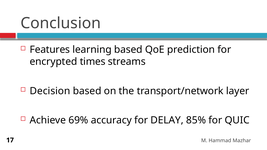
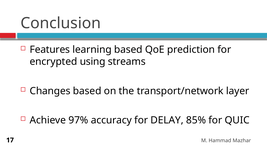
times: times -> using (93, 62)
Decision: Decision -> Changes (50, 91)
69%: 69% -> 97% (78, 120)
